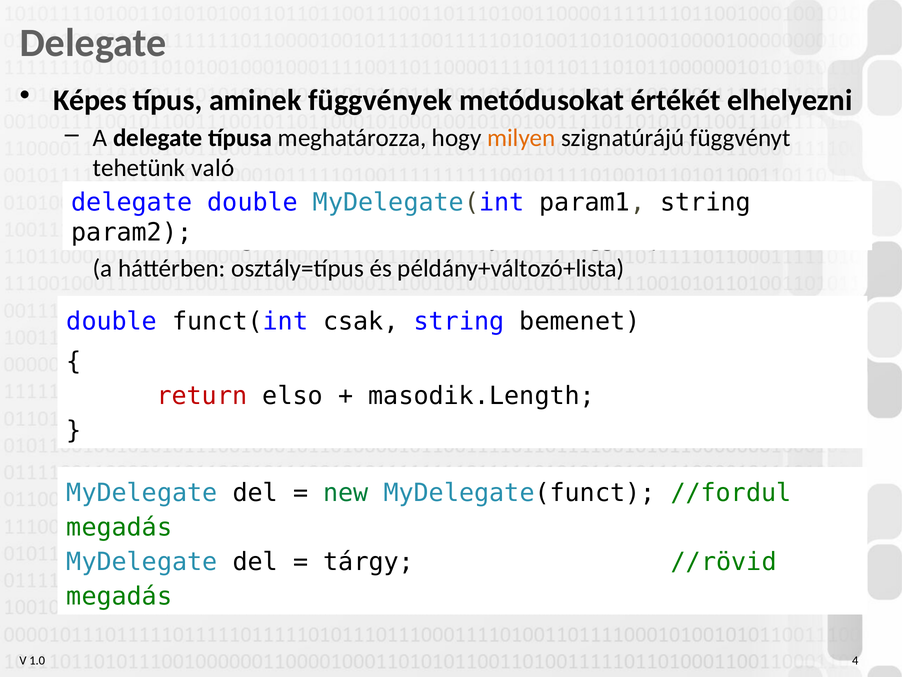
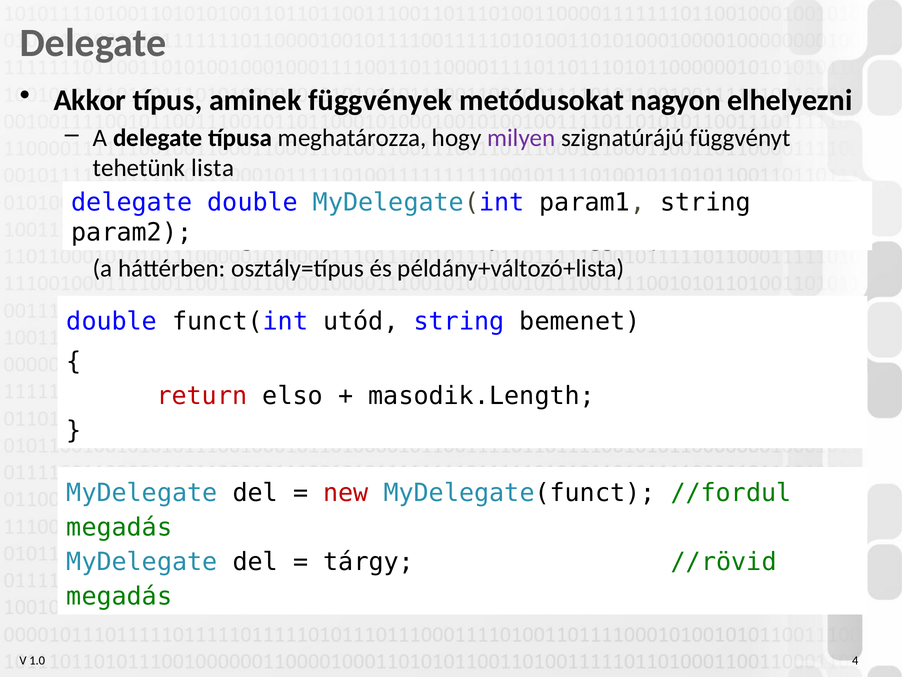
Képes: Képes -> Akkor (90, 100)
értékét: értékét -> nagyon (676, 100)
milyen colour: orange -> purple (521, 138)
való: való -> lista (213, 168)
csak: csak -> utód (361, 321)
new colour: green -> red (346, 493)
